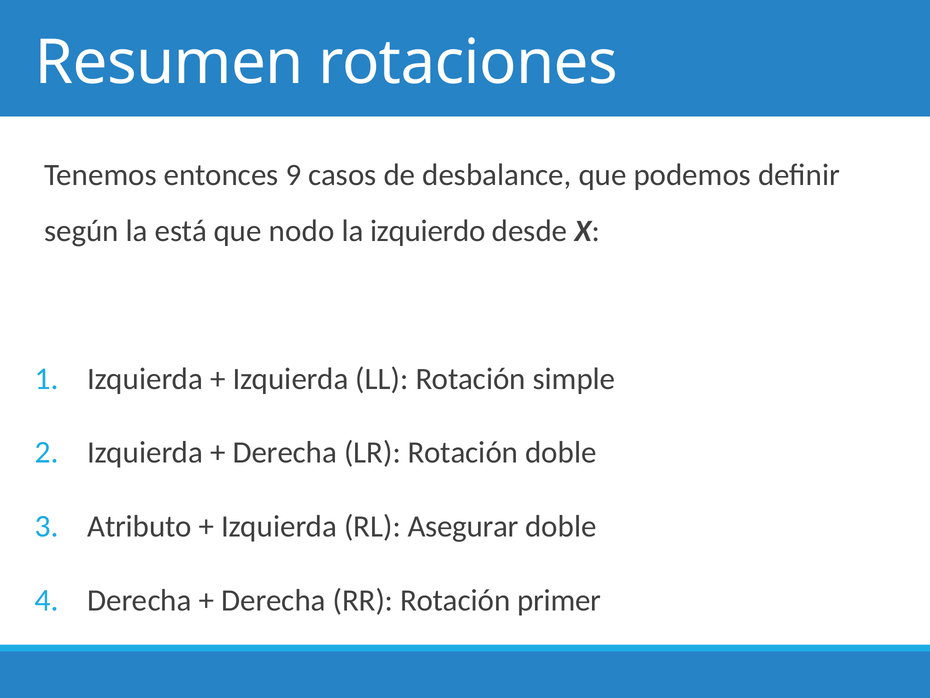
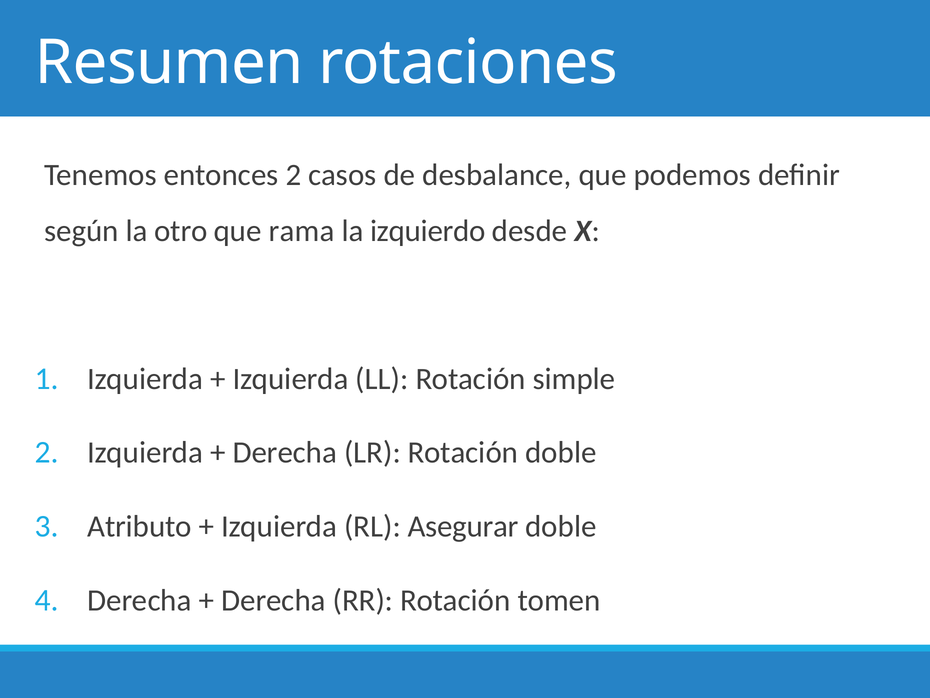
entonces 9: 9 -> 2 (293, 175)
está: está -> otro (181, 231)
nodo: nodo -> rama (302, 231)
primer: primer -> tomen (559, 600)
